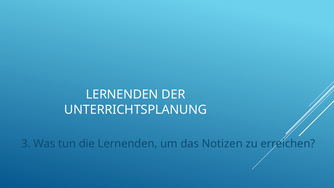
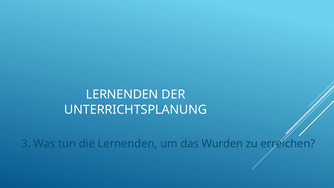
Notizen: Notizen -> Wurden (222, 144)
